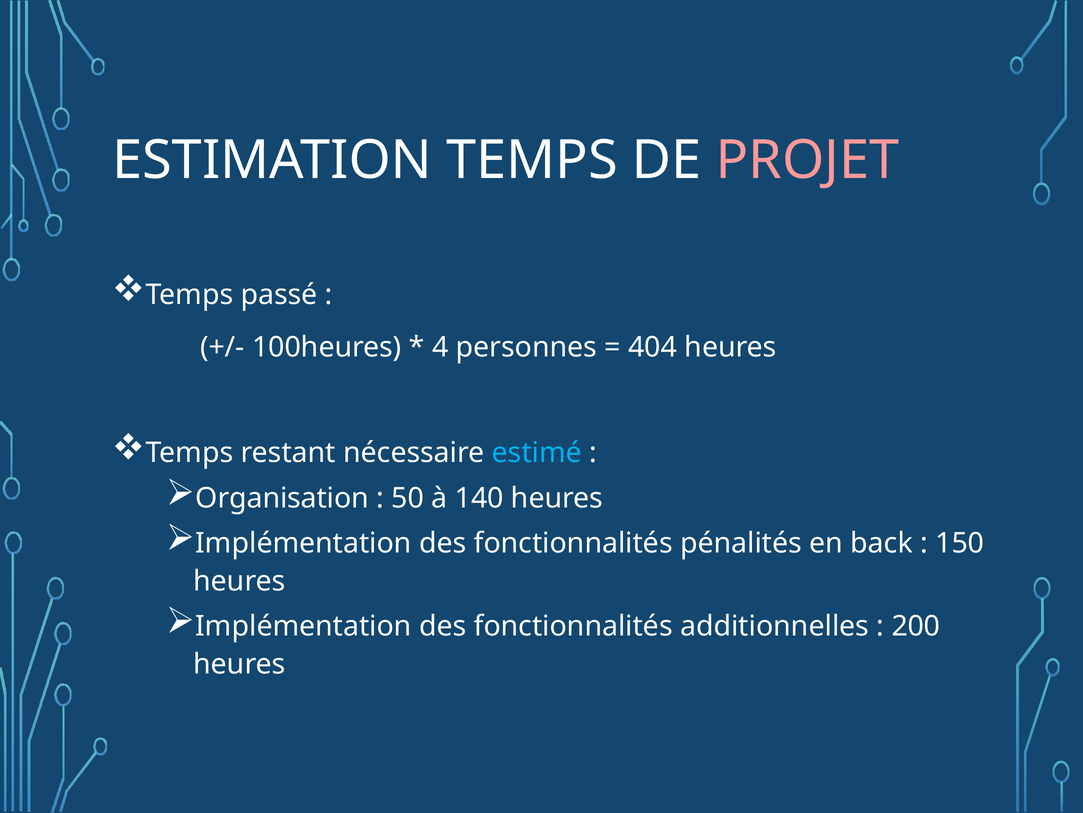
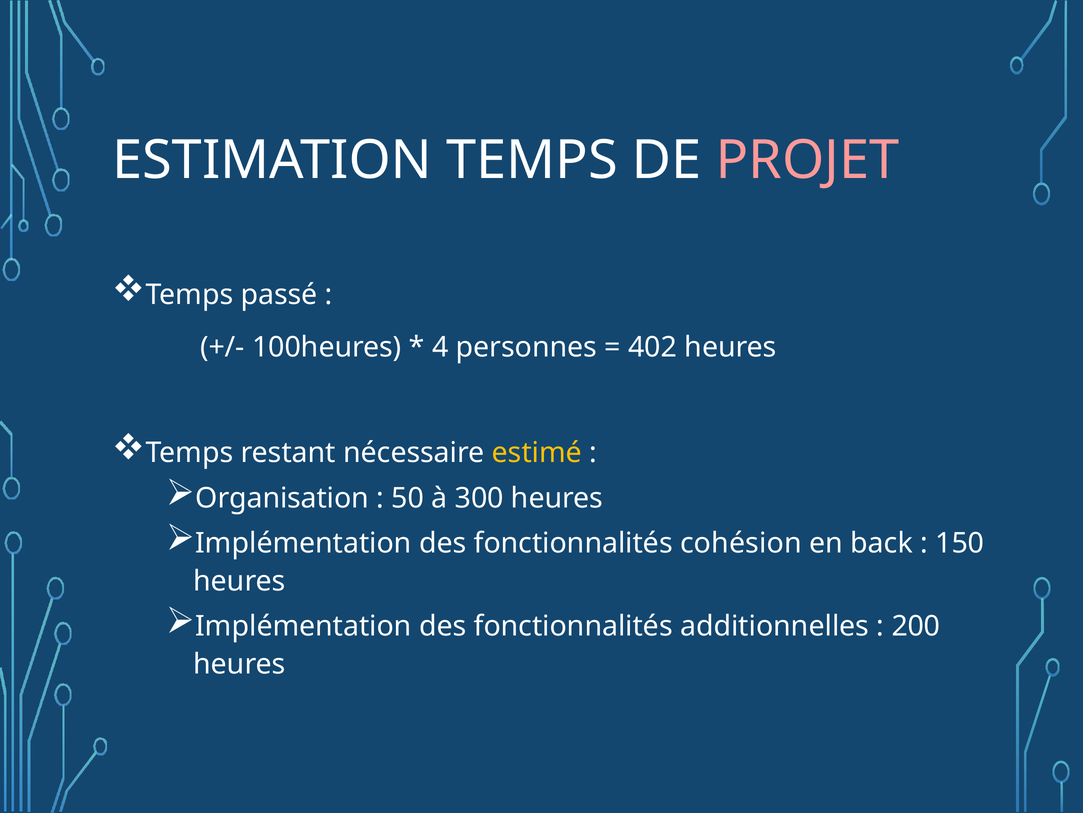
404: 404 -> 402 (653, 347)
estimé colour: light blue -> yellow (537, 453)
140: 140 -> 300 (479, 498)
pénalités: pénalités -> cohésion (741, 543)
